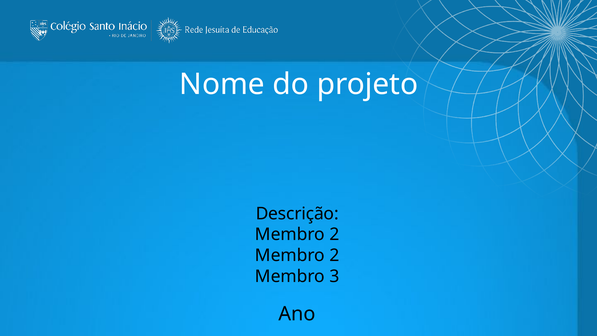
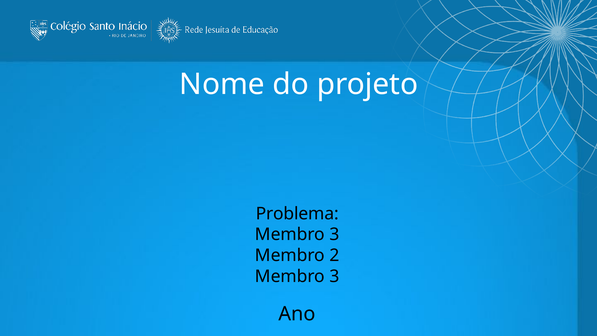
Descrição: Descrição -> Problema (297, 213)
2: 2 -> 3 (334, 234)
